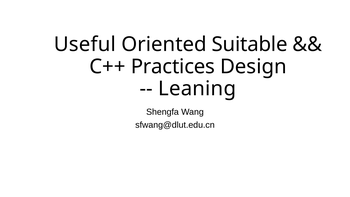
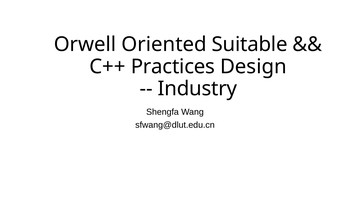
Useful: Useful -> Orwell (85, 44)
Leaning: Leaning -> Industry (197, 89)
